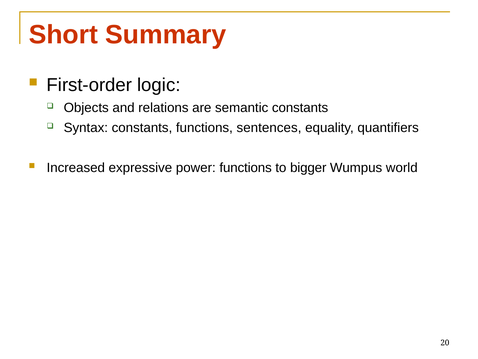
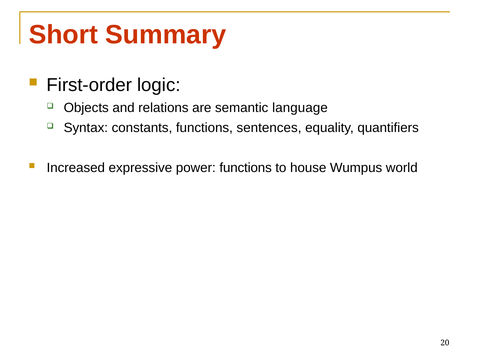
semantic constants: constants -> language (300, 108)
bigger: bigger -> house (308, 167)
